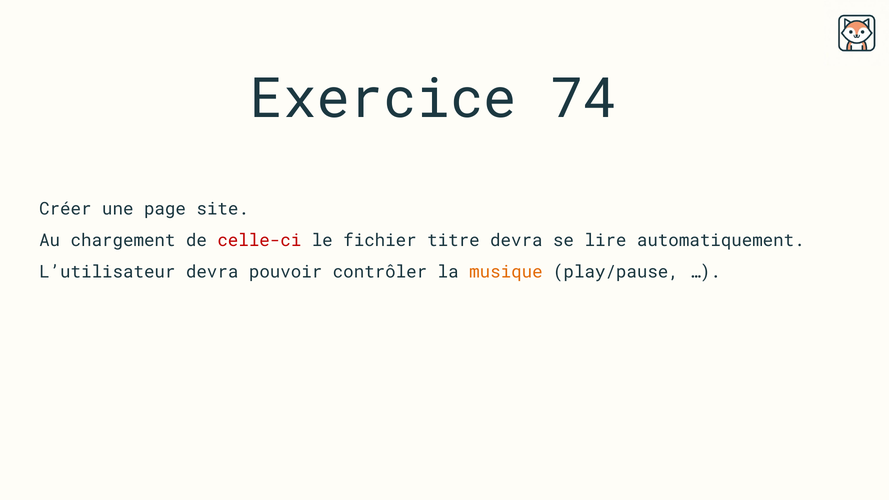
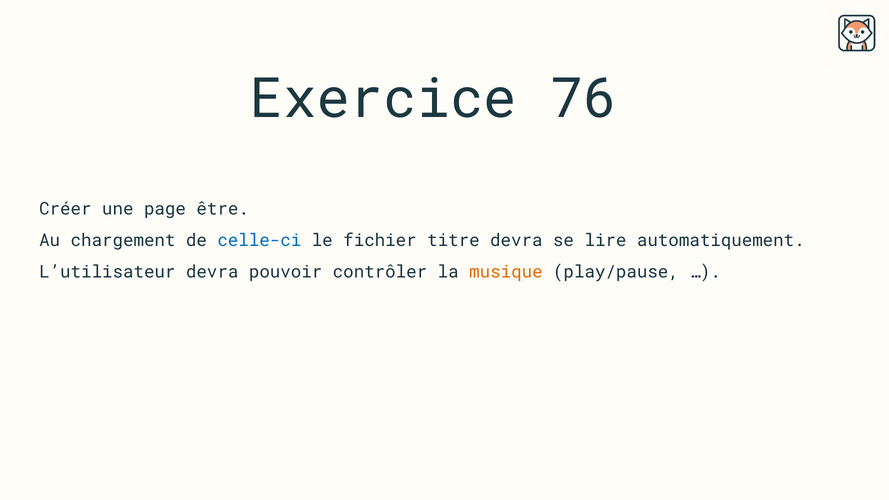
74: 74 -> 76 (583, 99)
site: site -> être (223, 209)
celle-ci colour: red -> blue (259, 240)
